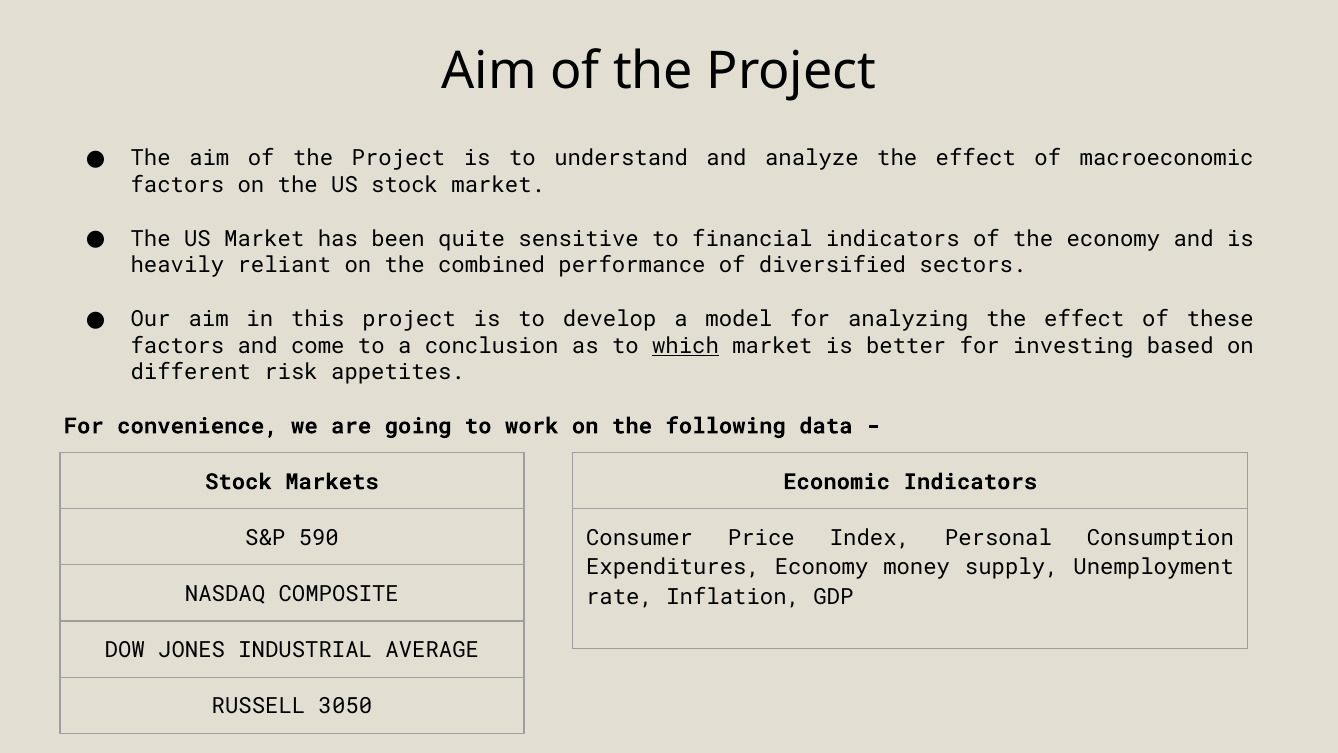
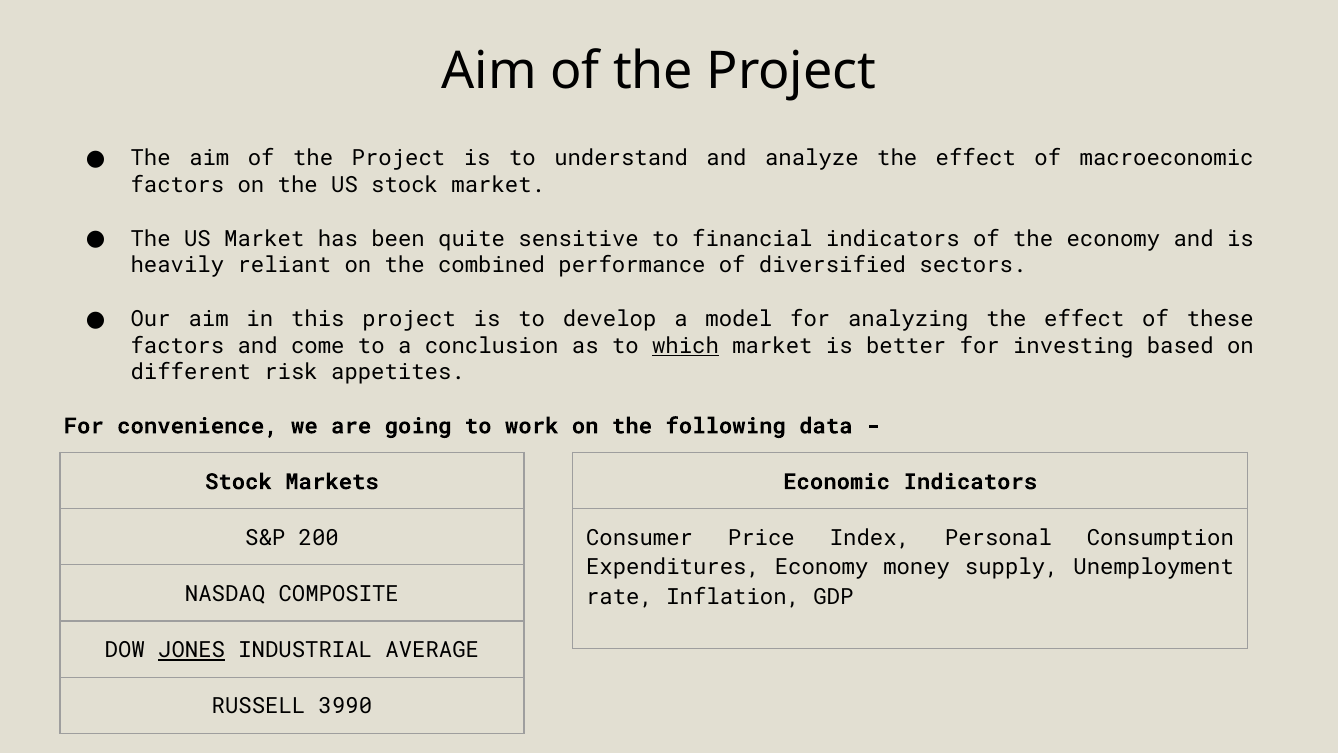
590: 590 -> 200 (319, 538)
JONES underline: none -> present (192, 650)
3050: 3050 -> 3990 (345, 706)
